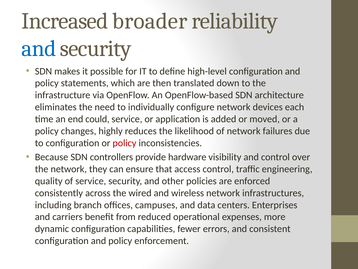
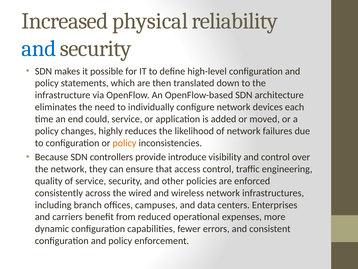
broader: broader -> physical (150, 21)
policy colour: red -> orange (124, 143)
hardware: hardware -> introduce (187, 157)
